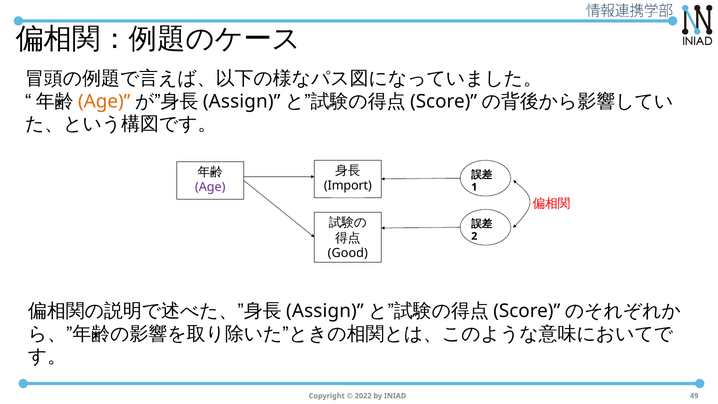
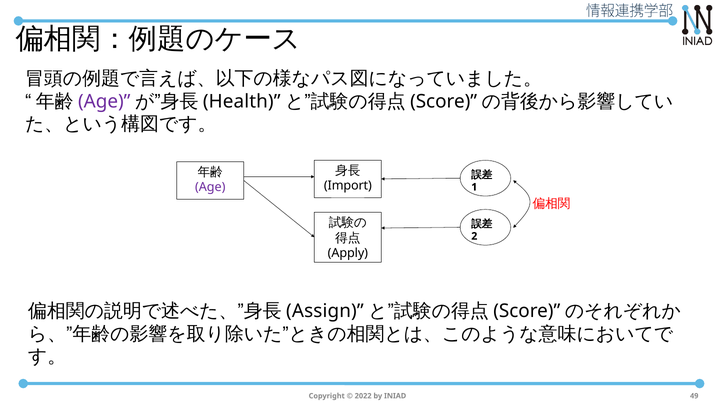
Age colour: orange -> purple (104, 101)
Assign: Assign -> Health (242, 101)
Good: Good -> Apply (348, 253)
